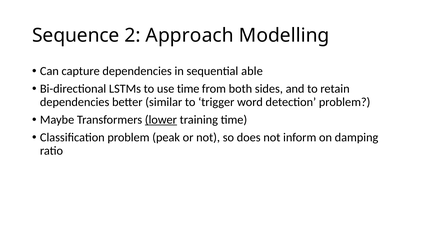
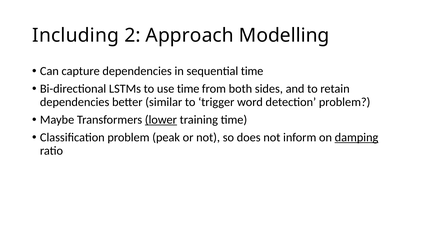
Sequence: Sequence -> Including (76, 35)
sequential able: able -> time (252, 71)
damping underline: none -> present (357, 137)
